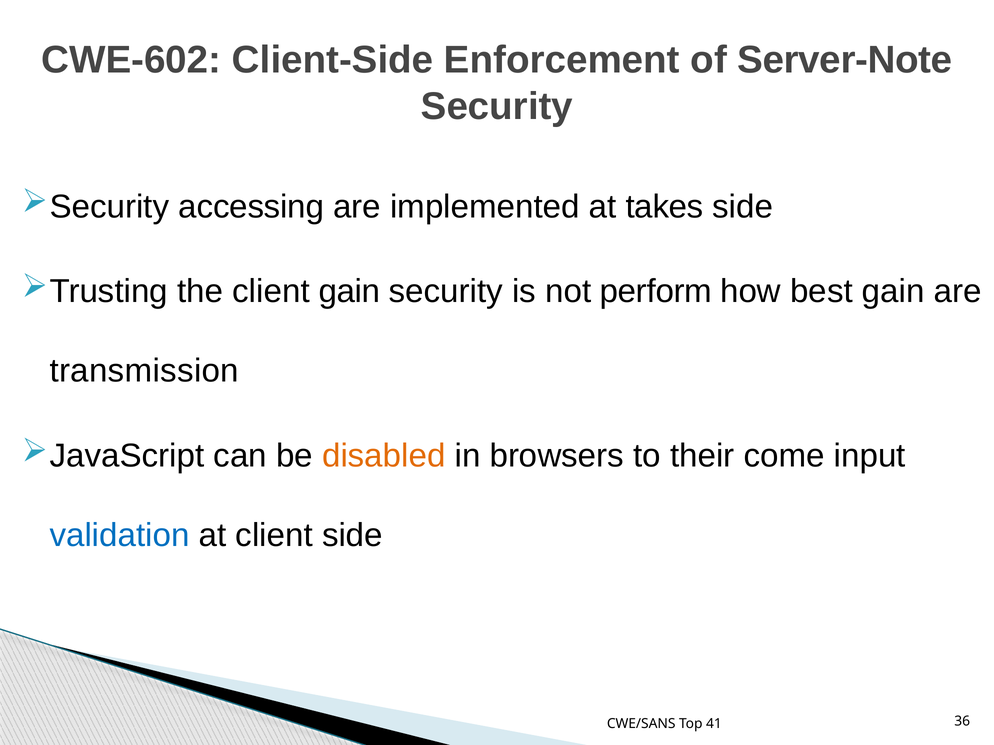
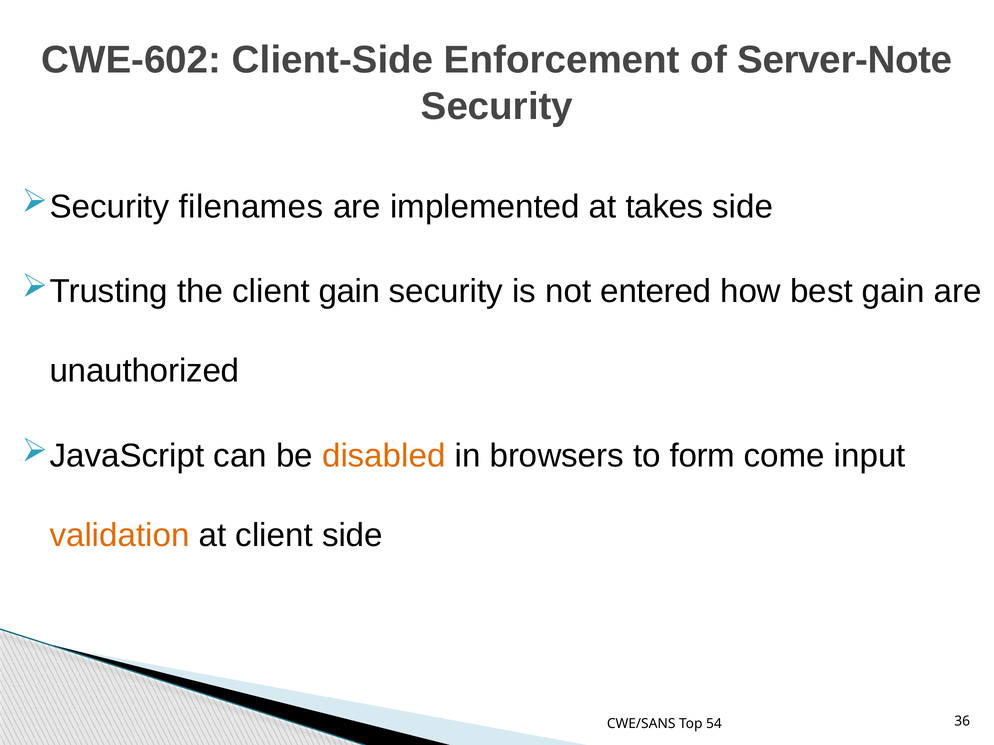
accessing: accessing -> filenames (251, 207)
perform: perform -> entered (656, 292)
transmission: transmission -> unauthorized (144, 371)
their: their -> form (702, 456)
validation colour: blue -> orange (120, 536)
41: 41 -> 54 (714, 724)
